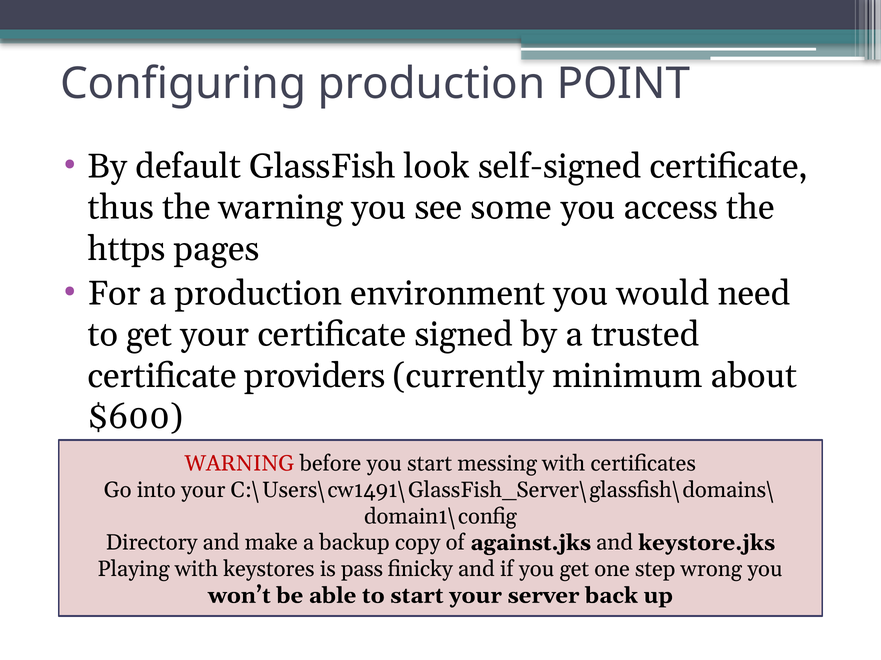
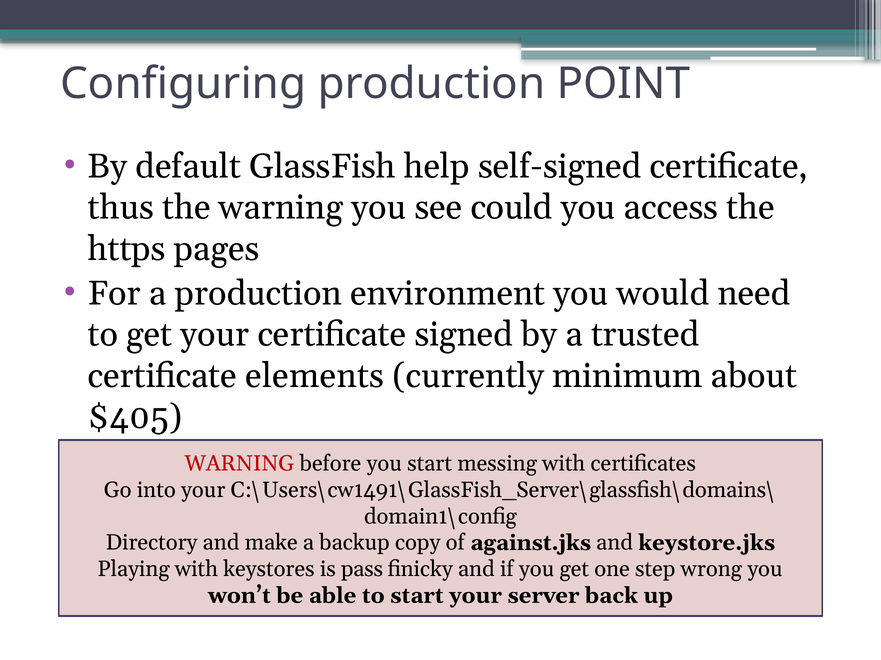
look: look -> help (437, 167)
some: some -> could (512, 208)
providers: providers -> elements (315, 376)
$600: $600 -> $405 (135, 417)
